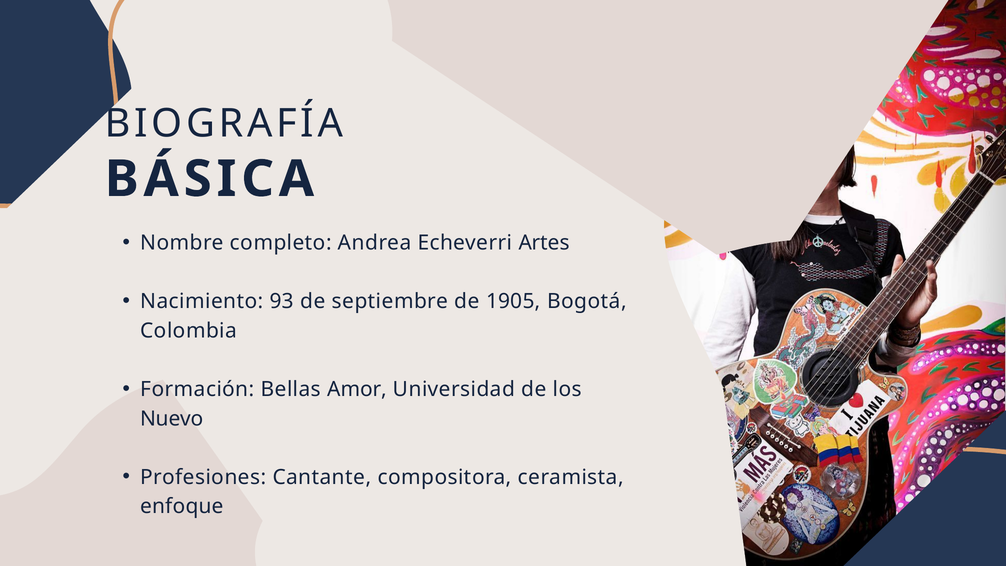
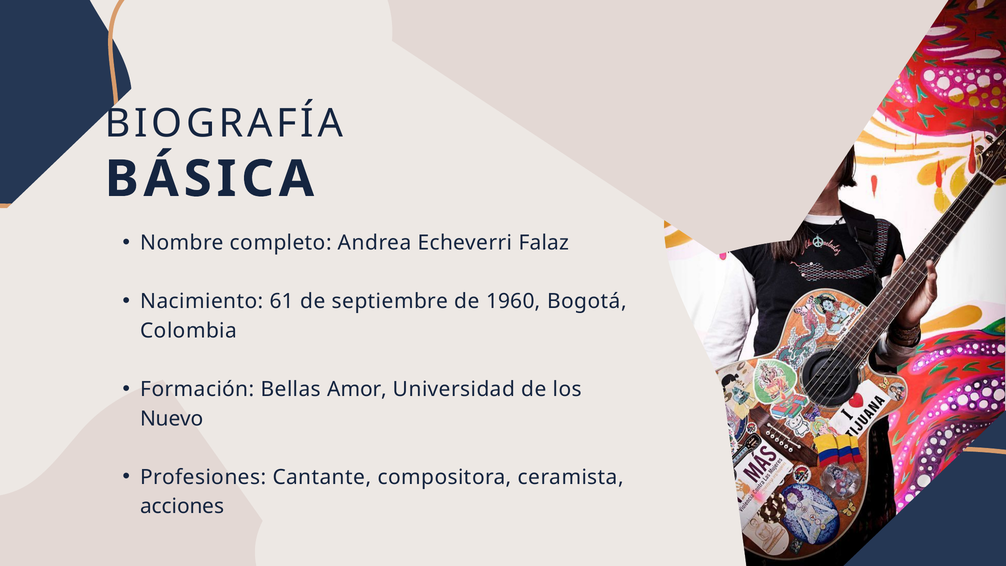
Artes: Artes -> Falaz (544, 243)
93: 93 -> 61 (282, 301)
1905: 1905 -> 1960 (513, 301)
enfoque: enfoque -> acciones (182, 506)
